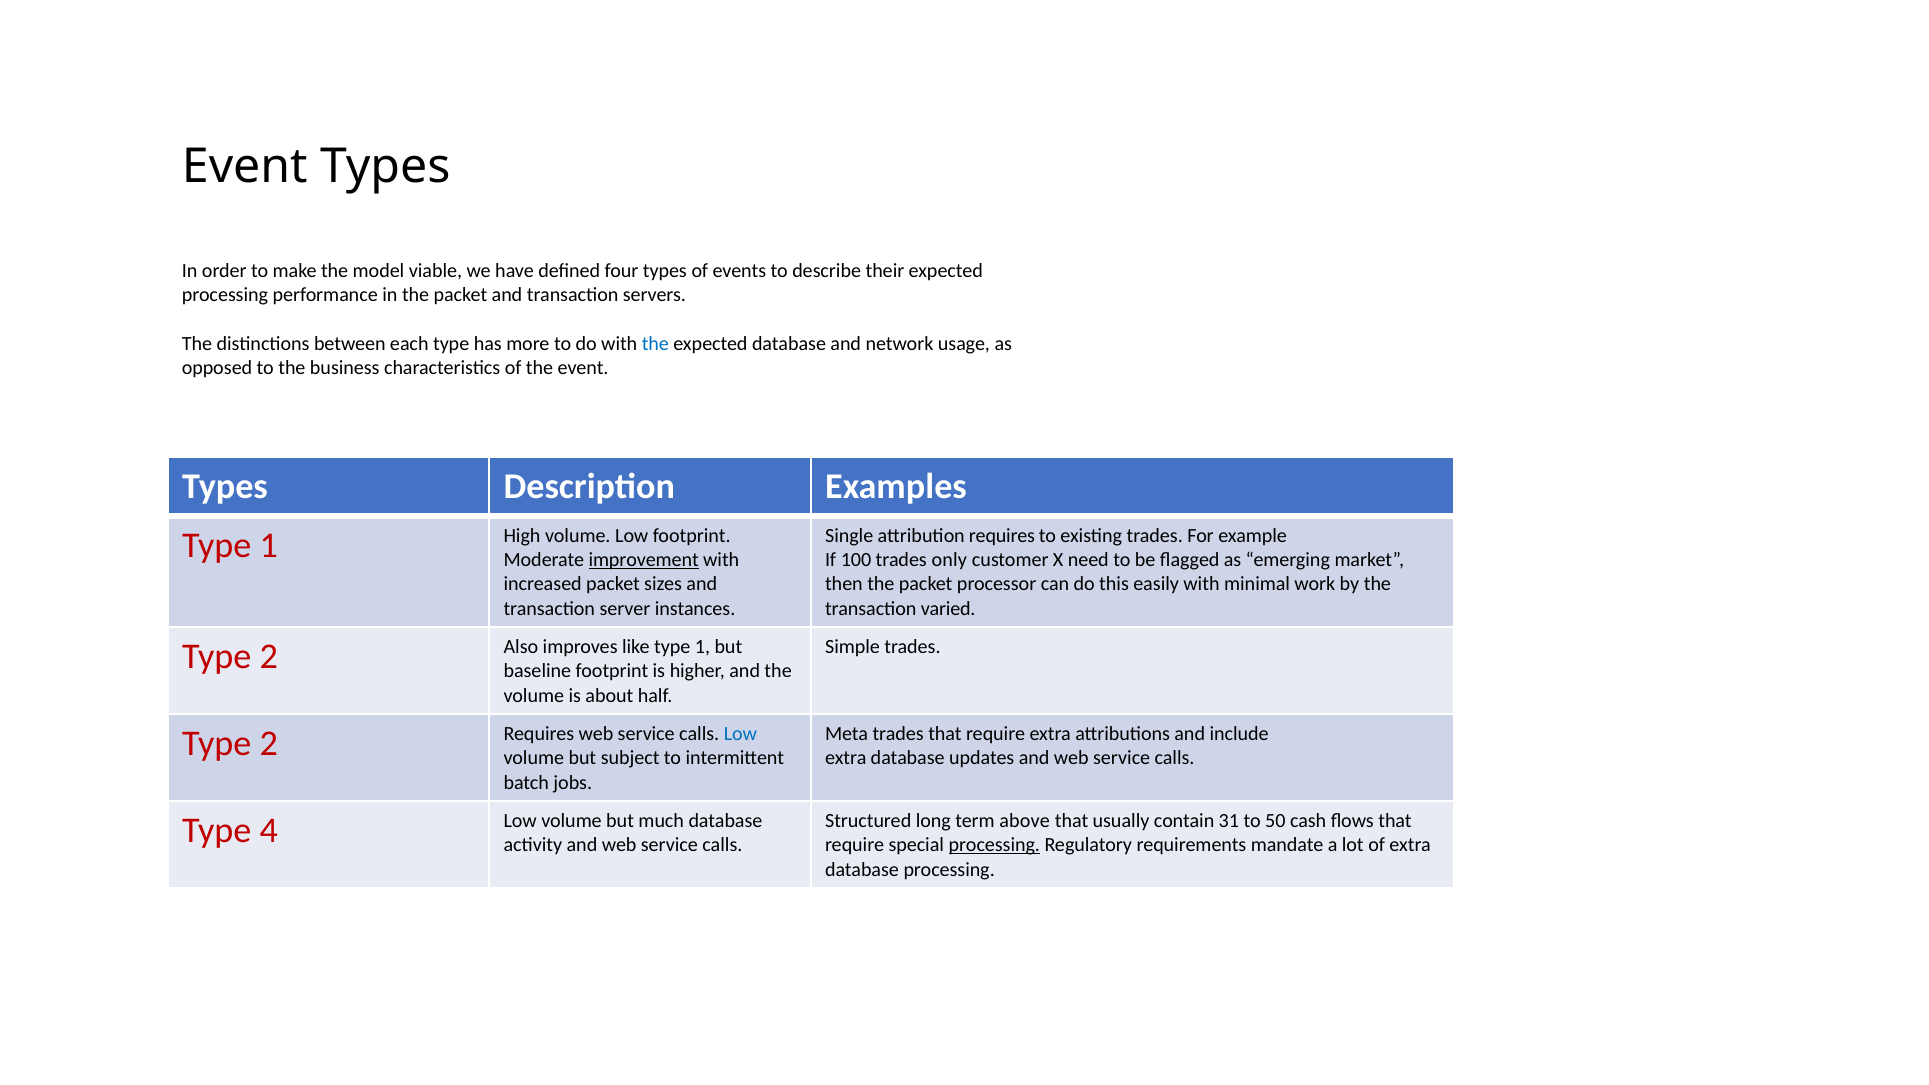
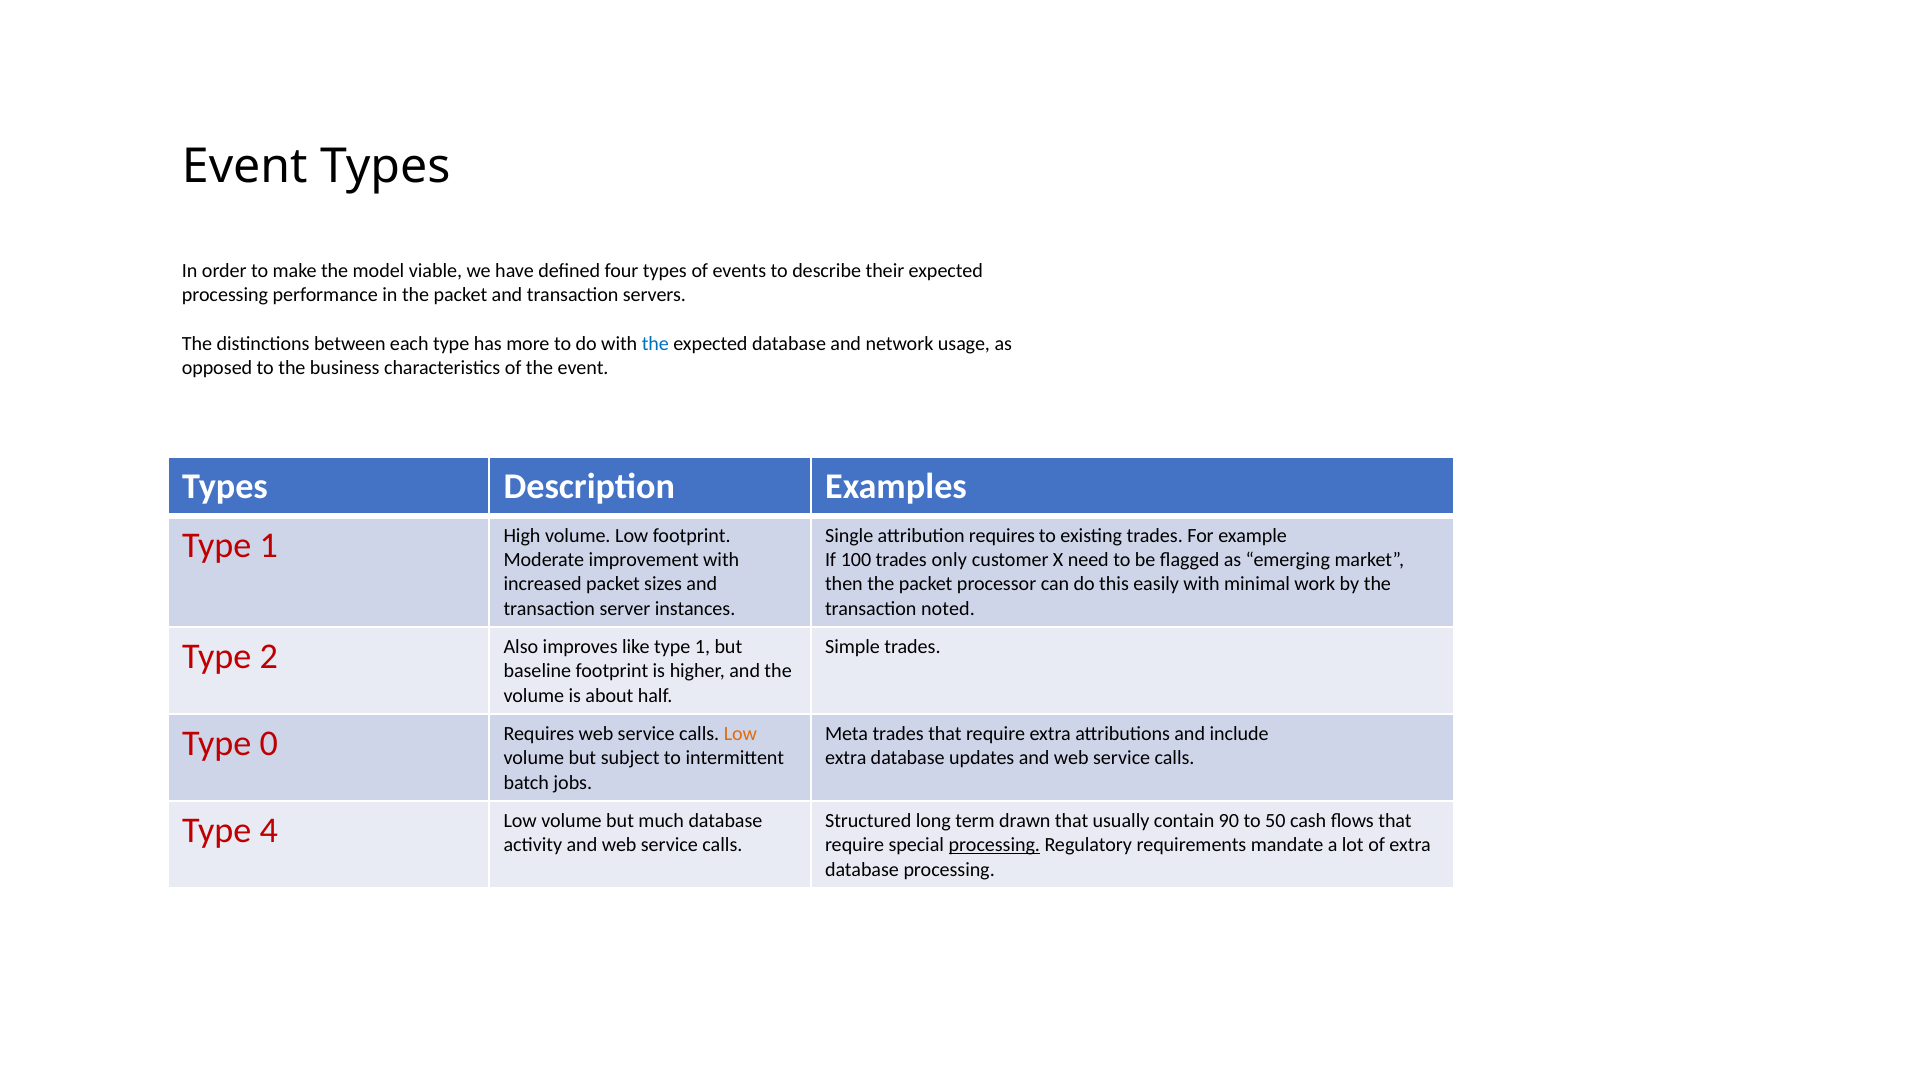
improvement underline: present -> none (644, 560)
varied: varied -> noted (948, 609)
2: 2 -> 0 (269, 744)
Low colour: blue -> orange (740, 734)
above: above -> drawn (1025, 821)
31: 31 -> 90 (1229, 821)
